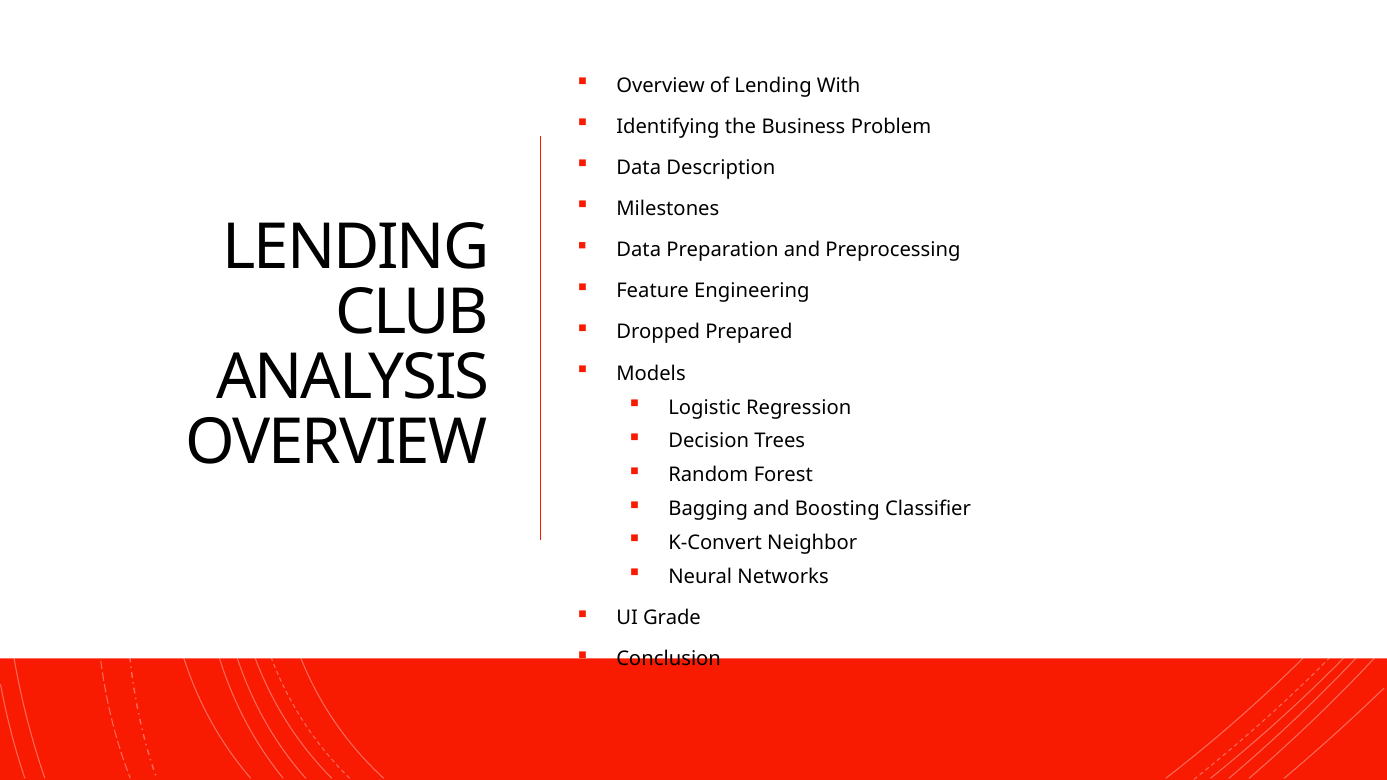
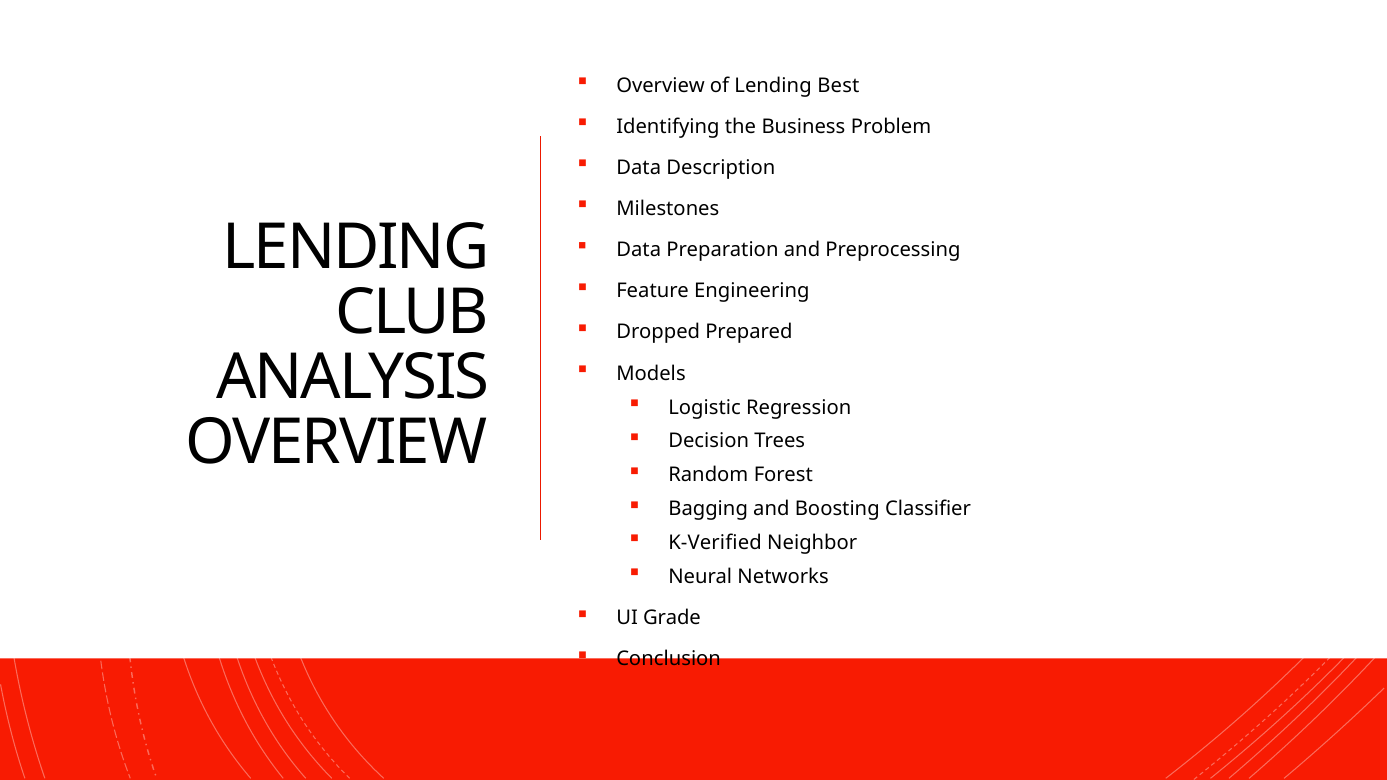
With: With -> Best (838, 85)
K-Convert: K-Convert -> K-Verified (715, 543)
